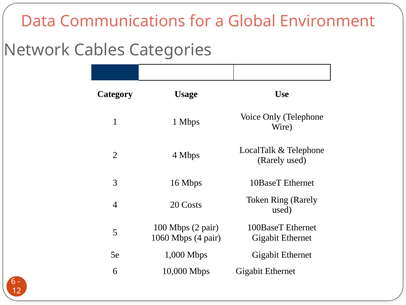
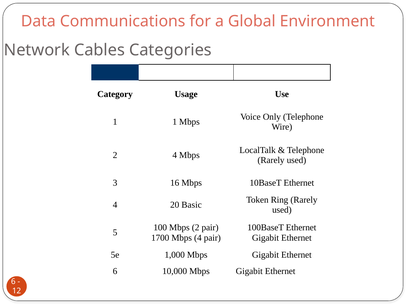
Costs: Costs -> Basic (192, 205)
1060: 1060 -> 1700 (160, 237)
